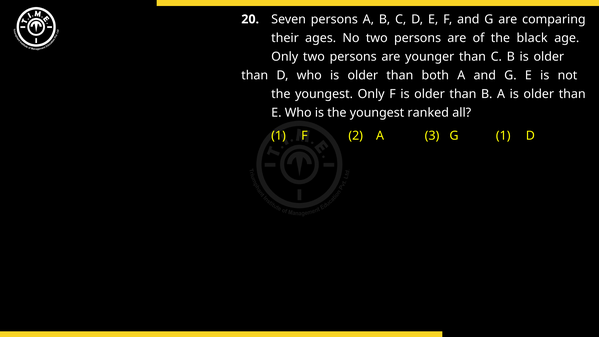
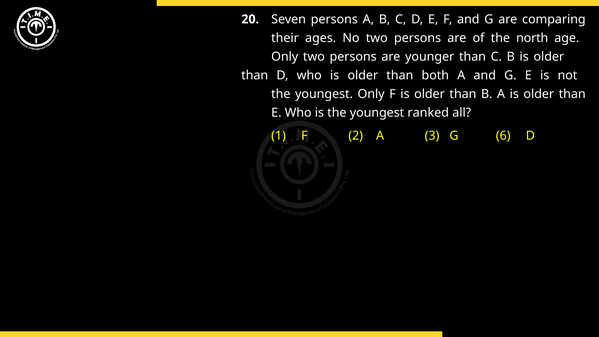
black: black -> north (532, 38)
G 1: 1 -> 6 (503, 136)
